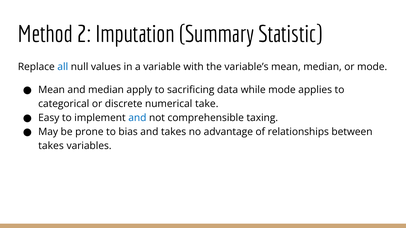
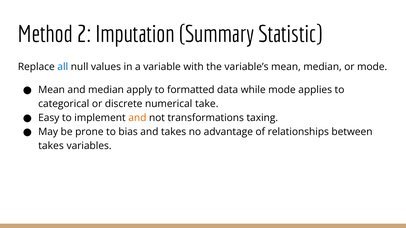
sacrificing: sacrificing -> formatted (191, 90)
and colour: blue -> orange (137, 118)
comprehensible: comprehensible -> transformations (206, 118)
